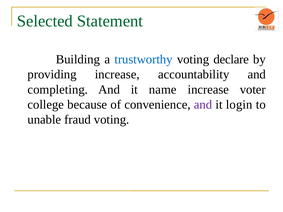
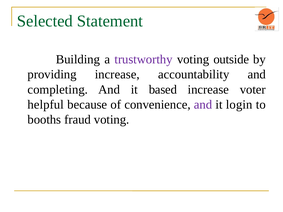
trustworthy colour: blue -> purple (144, 59)
declare: declare -> outside (231, 59)
name: name -> based (163, 90)
college: college -> helpful (46, 105)
unable: unable -> booths (44, 120)
